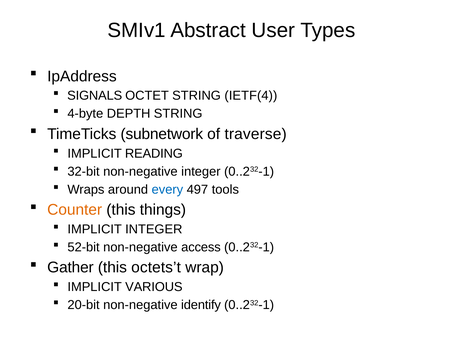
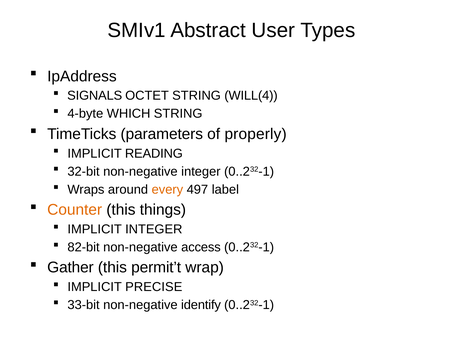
IETF(4: IETF(4 -> WILL(4 (251, 95)
DEPTH: DEPTH -> WHICH (129, 113)
subnetwork: subnetwork -> parameters (162, 134)
traverse: traverse -> properly (256, 134)
every colour: blue -> orange (167, 189)
tools: tools -> label (225, 189)
52-bit: 52-bit -> 82-bit (84, 247)
octets’t: octets’t -> permit’t (156, 267)
VARIOUS: VARIOUS -> PRECISE (154, 286)
20-bit: 20-bit -> 33-bit (84, 304)
